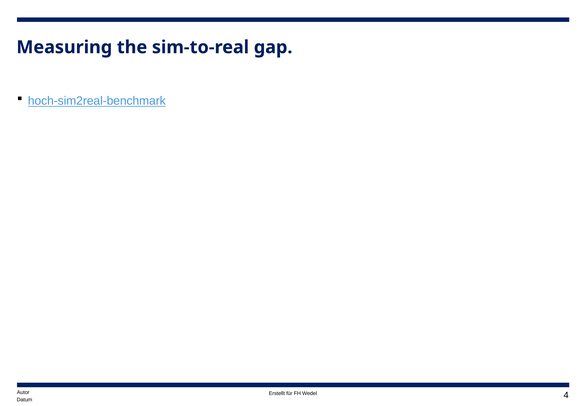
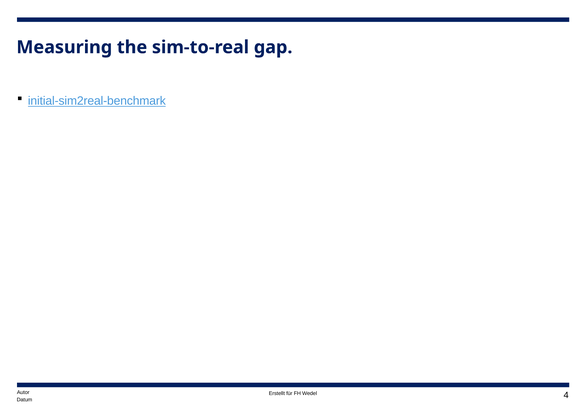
hoch-sim2real-benchmark: hoch-sim2real-benchmark -> initial-sim2real-benchmark (97, 101)
